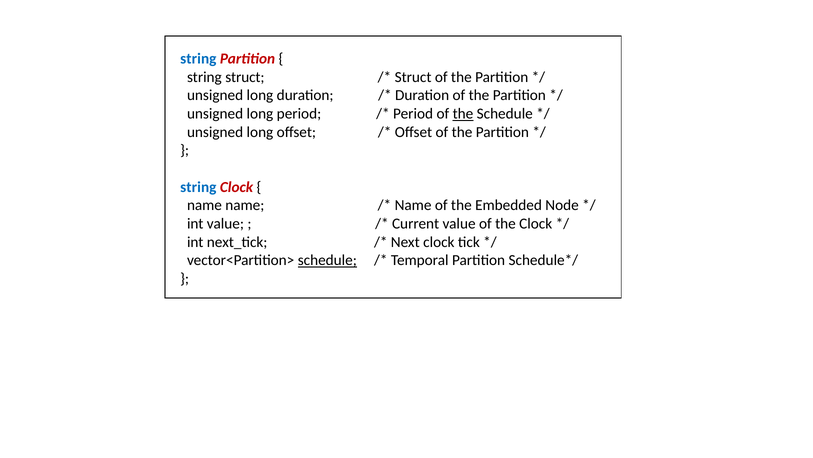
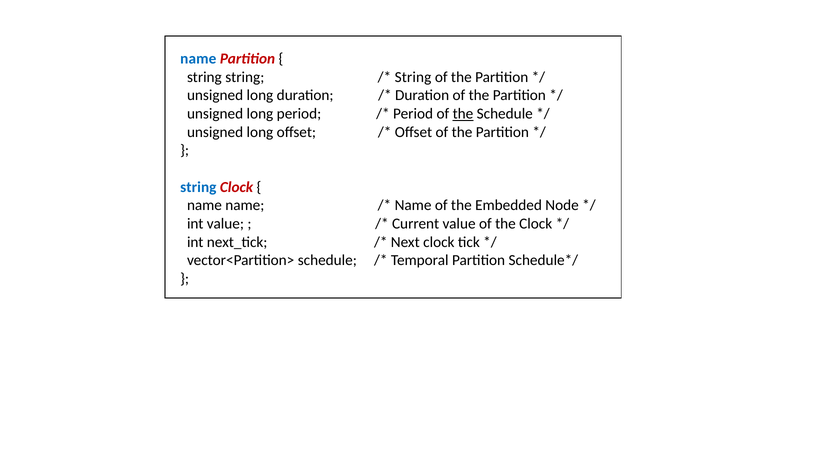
string: string -> name (198, 59)
string struct: struct -> string (245, 77)
Struct: Struct -> String (413, 77)
schedule underline: present -> none (327, 260)
